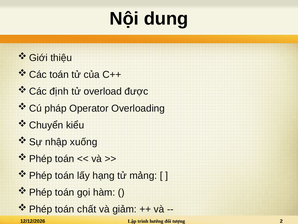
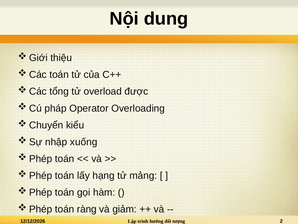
định: định -> tổng (59, 91)
chất: chất -> ràng (87, 209)
